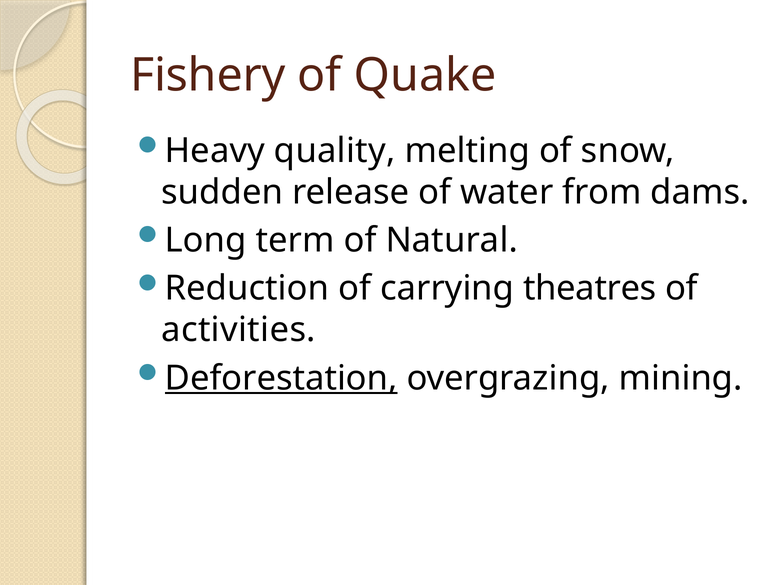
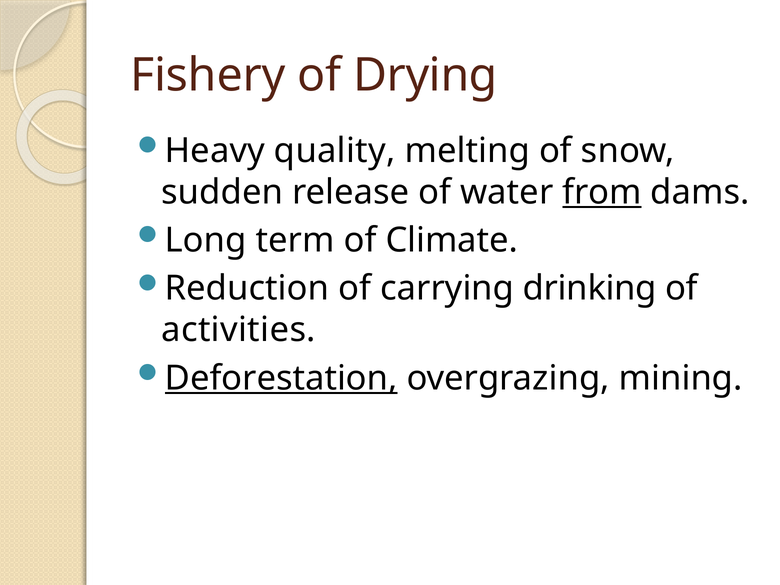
Quake: Quake -> Drying (425, 75)
from underline: none -> present (602, 192)
Natural: Natural -> Climate (452, 240)
theatres: theatres -> drinking (590, 288)
